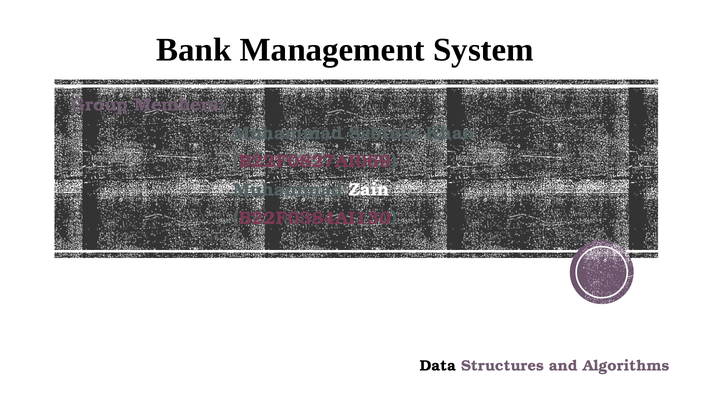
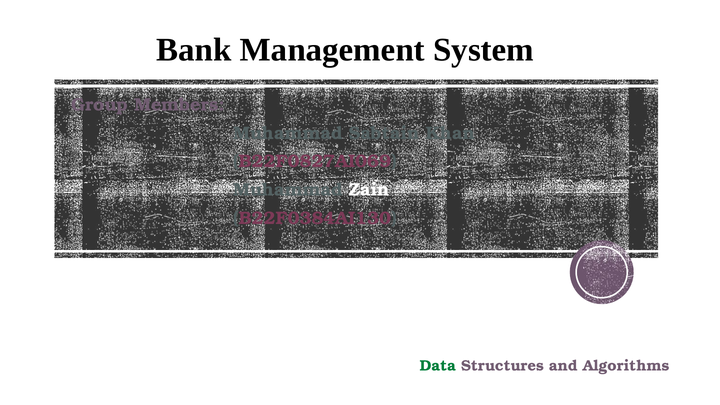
Data colour: black -> green (438, 366)
